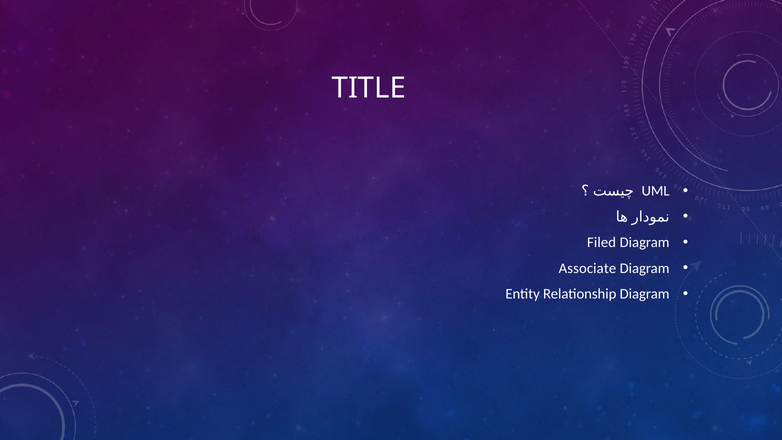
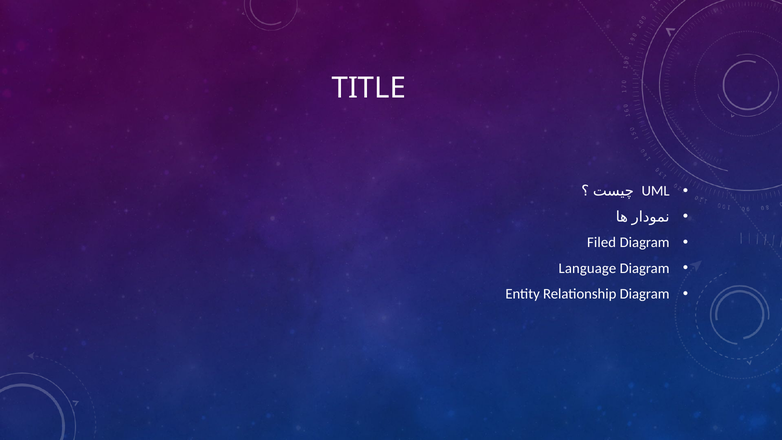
Associate: Associate -> Language (587, 268)
